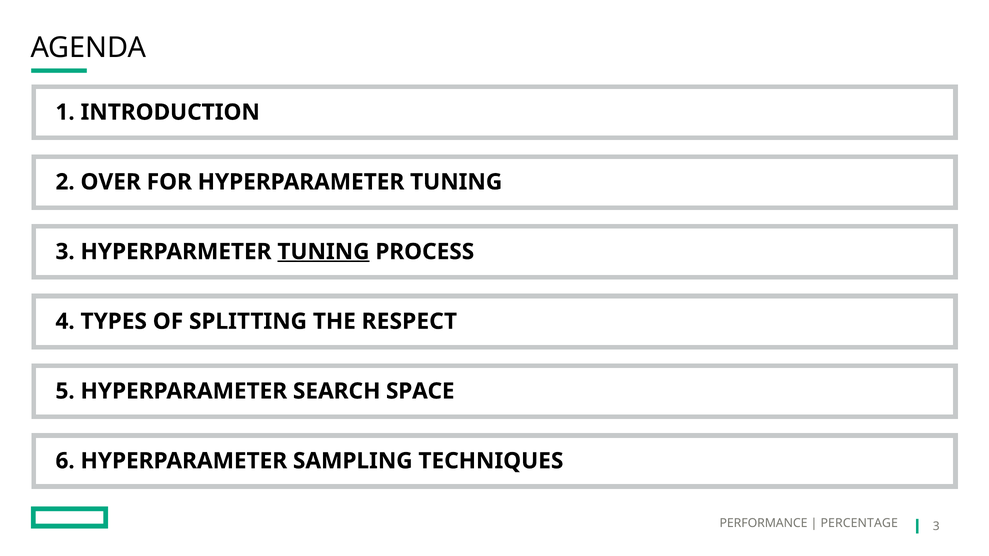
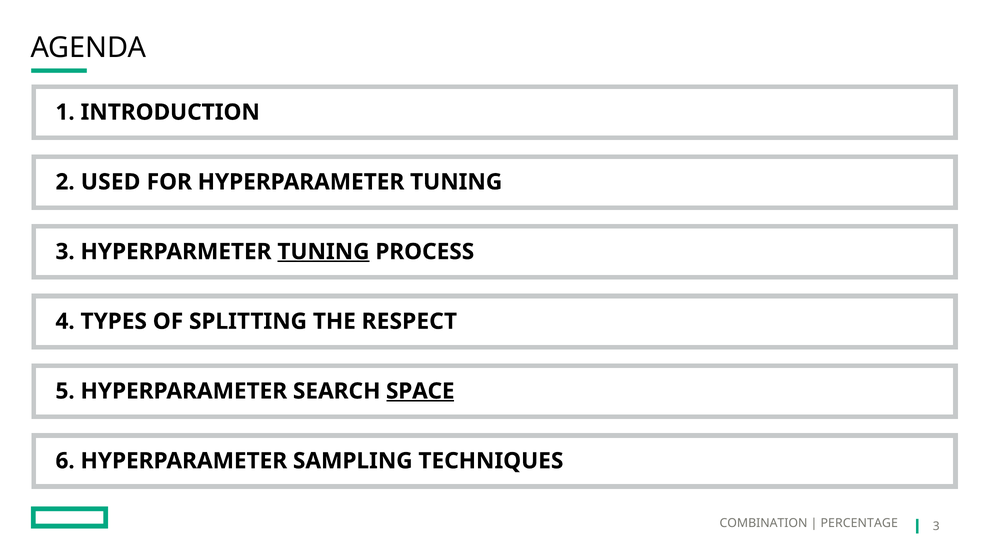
OVER: OVER -> USED (111, 182)
SPACE underline: none -> present (420, 391)
PERFORMANCE: PERFORMANCE -> COMBINATION (764, 523)
